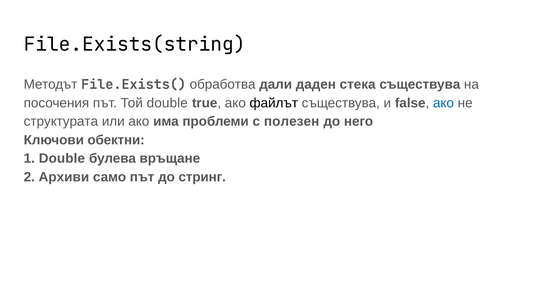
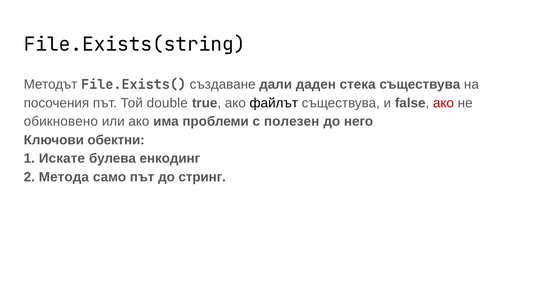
обработва: обработва -> създаване (223, 85)
ако colour: blue -> red (443, 103)
структурата: структурата -> обикновено (61, 122)
1 Double: Double -> Искате (62, 159)
връщане: връщане -> енкодинг (170, 159)
Архиви: Архиви -> Метода (64, 177)
